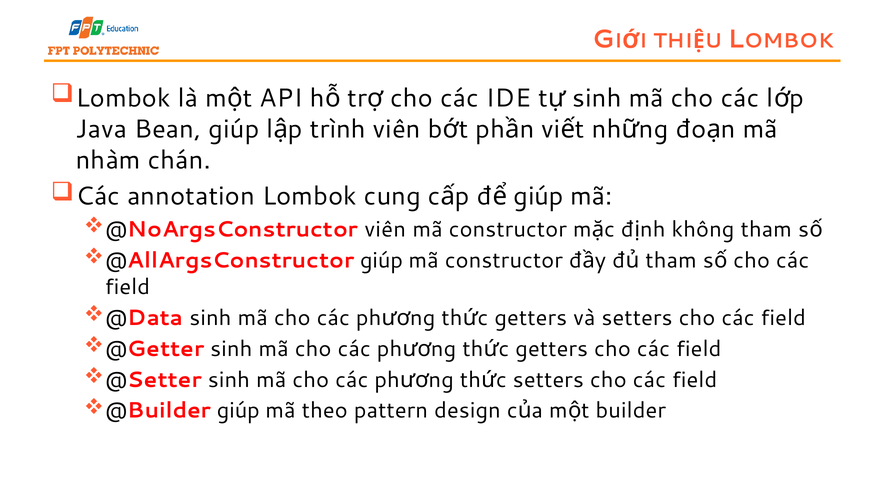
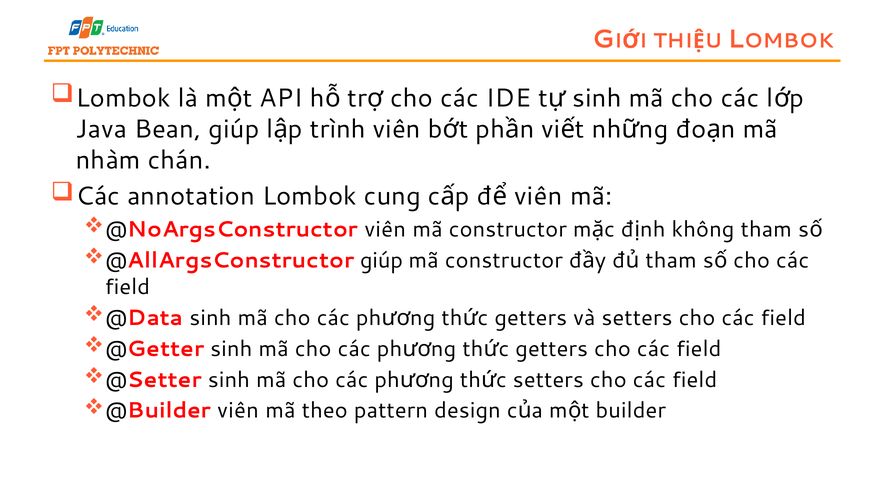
giúp: giúp -> viên (538, 196)
@Builder giúp: giúp -> viên (238, 411)
